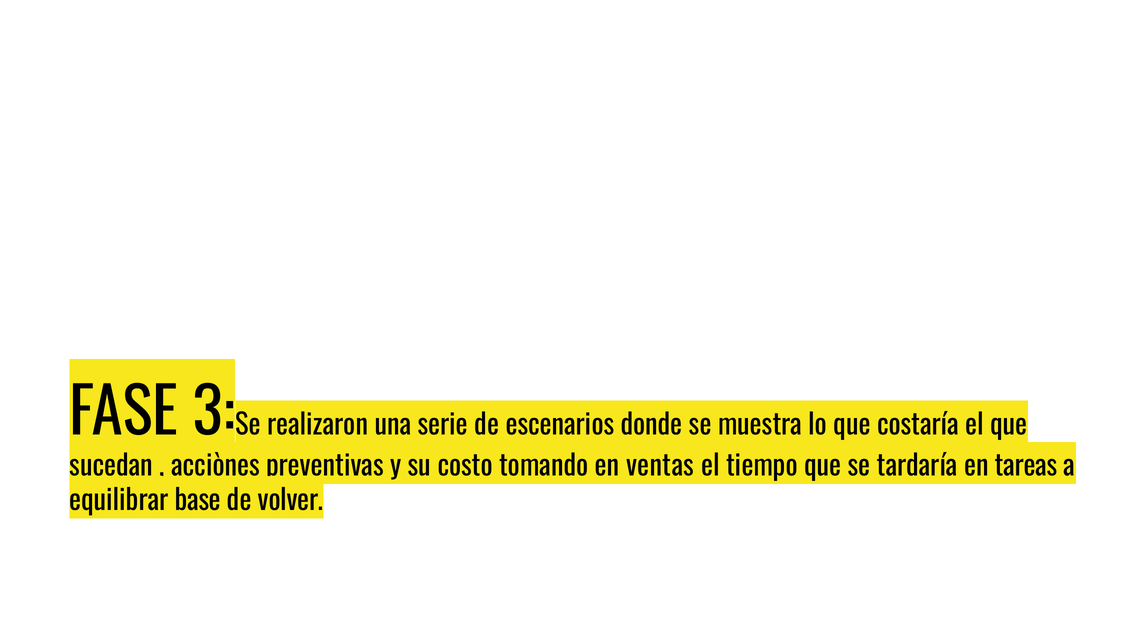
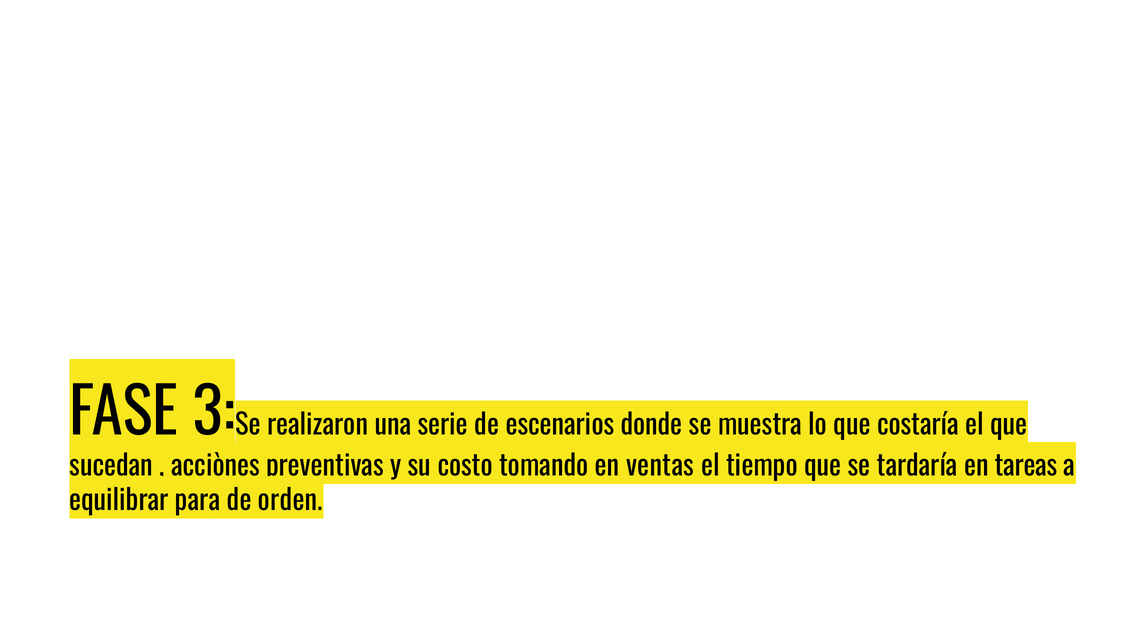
base: base -> para (198, 500)
volver: volver -> orden (290, 500)
